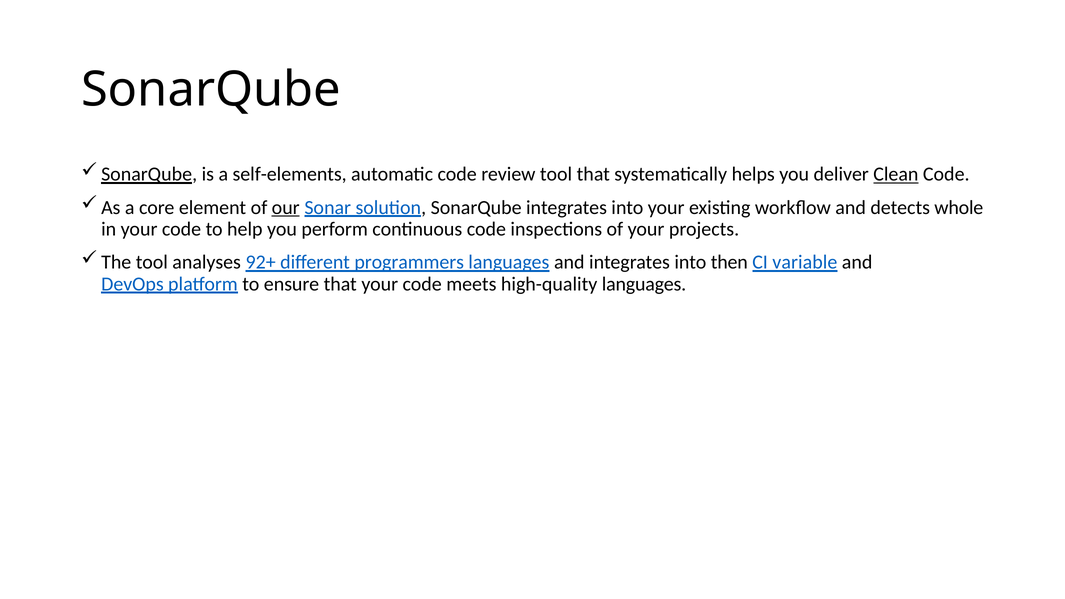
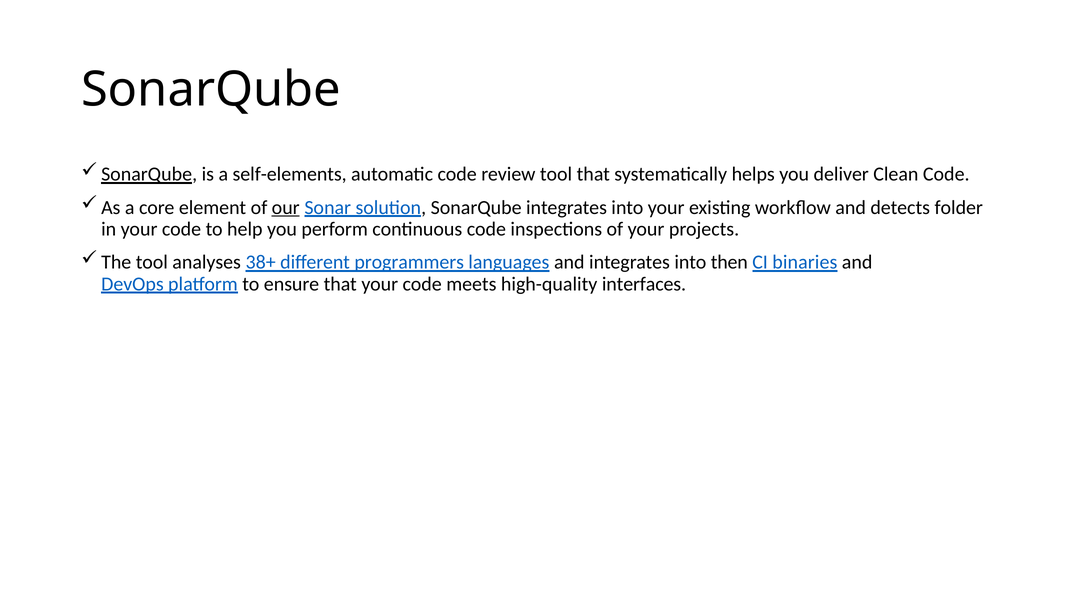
Clean underline: present -> none (896, 174)
whole: whole -> folder (959, 207)
92+: 92+ -> 38+ (261, 262)
variable: variable -> binaries (805, 262)
high-quality languages: languages -> interfaces (644, 284)
